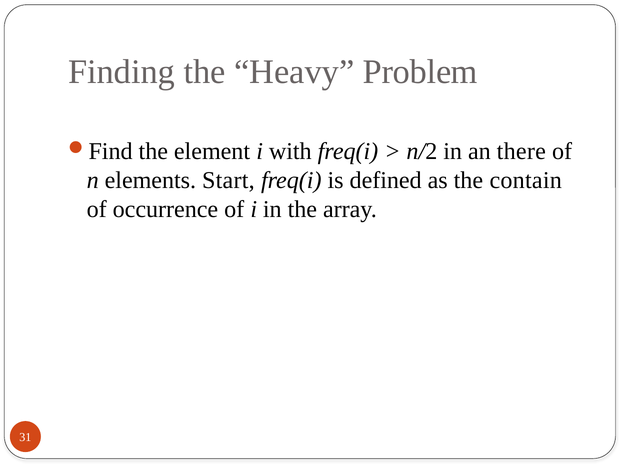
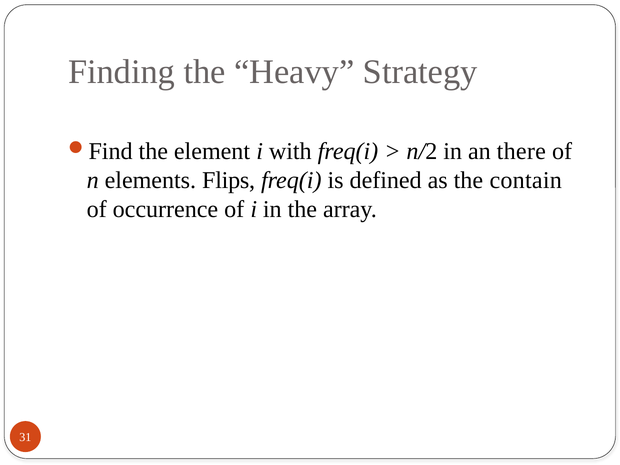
Problem: Problem -> Strategy (420, 72)
Start: Start -> Flips (229, 180)
